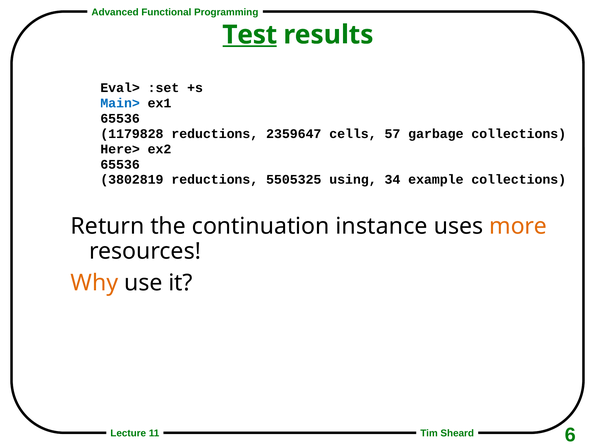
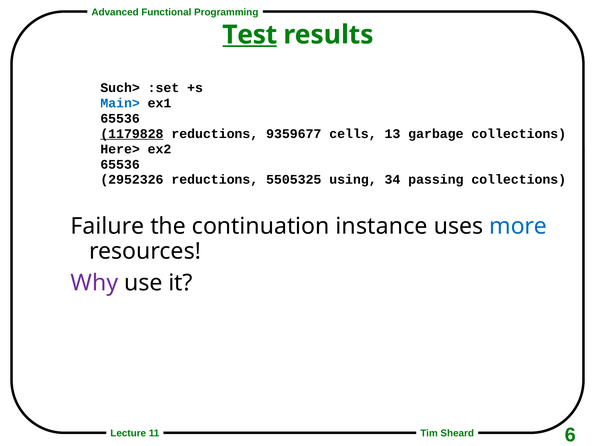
Eval>: Eval> -> Such> (120, 88)
1179828 underline: none -> present (132, 134)
2359647: 2359647 -> 9359677 (294, 134)
57: 57 -> 13 (392, 134)
3802819: 3802819 -> 2952326 (132, 180)
example: example -> passing (436, 180)
Return: Return -> Failure (108, 226)
more colour: orange -> blue (518, 226)
Why colour: orange -> purple (94, 283)
